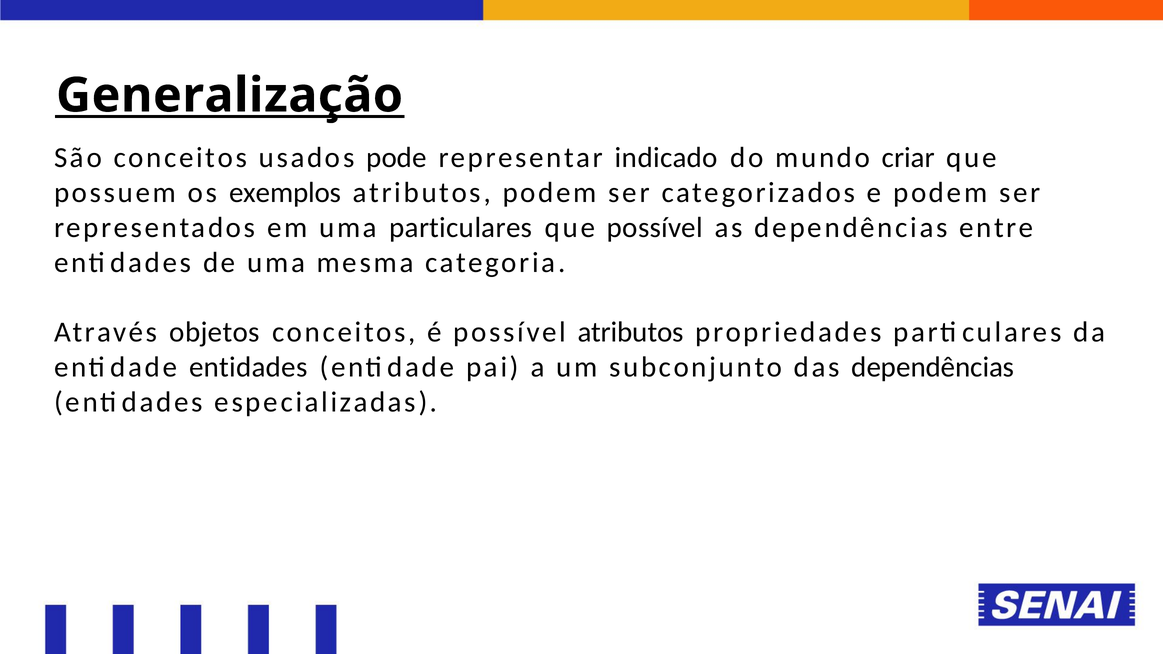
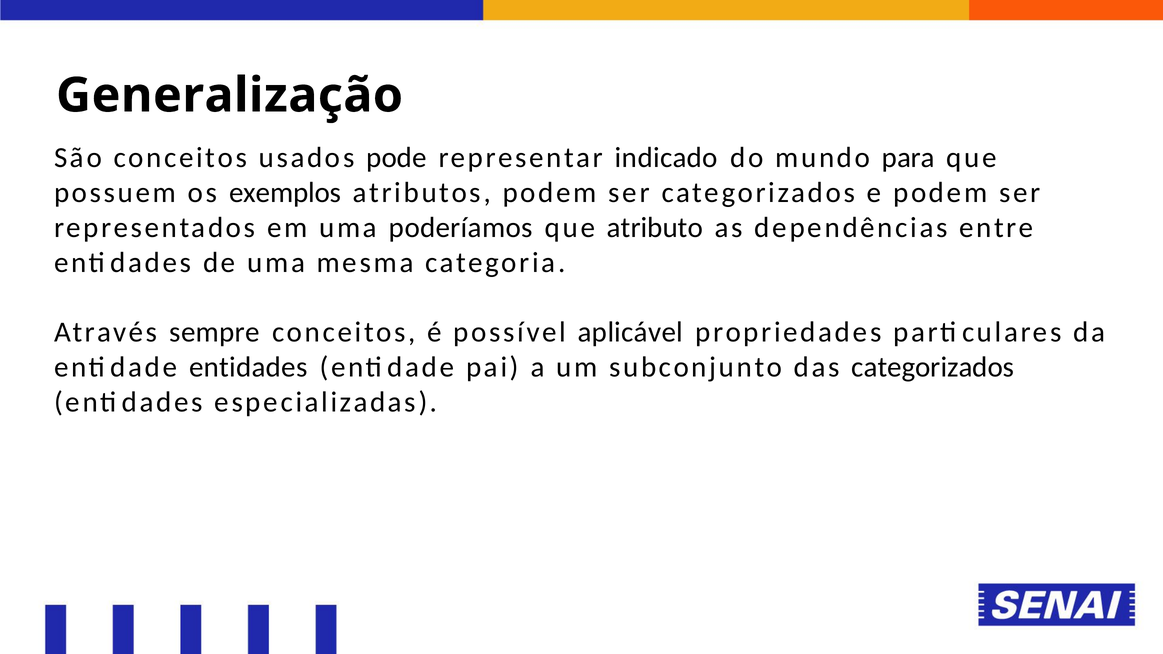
Generalização underline: present -> none (230, 96)
criar: criar -> para (908, 158)
uma particulares: particulares -> poderíamos (461, 228)
que possível: possível -> atributo (655, 228)
objetos: objetos -> sempre (215, 332)
possível atributos: atributos -> aplicável (630, 332)
das dependências: dependências -> categorizados (933, 367)
